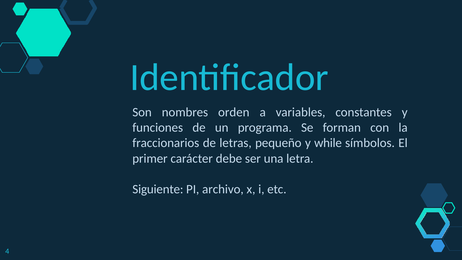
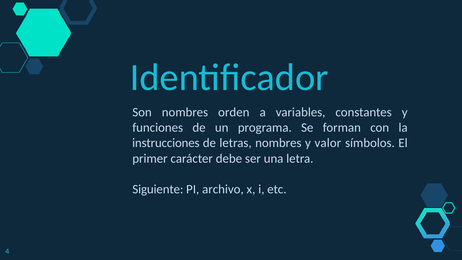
fraccionarios: fraccionarios -> instrucciones (166, 143)
letras pequeño: pequeño -> nombres (278, 143)
while: while -> valor (328, 143)
